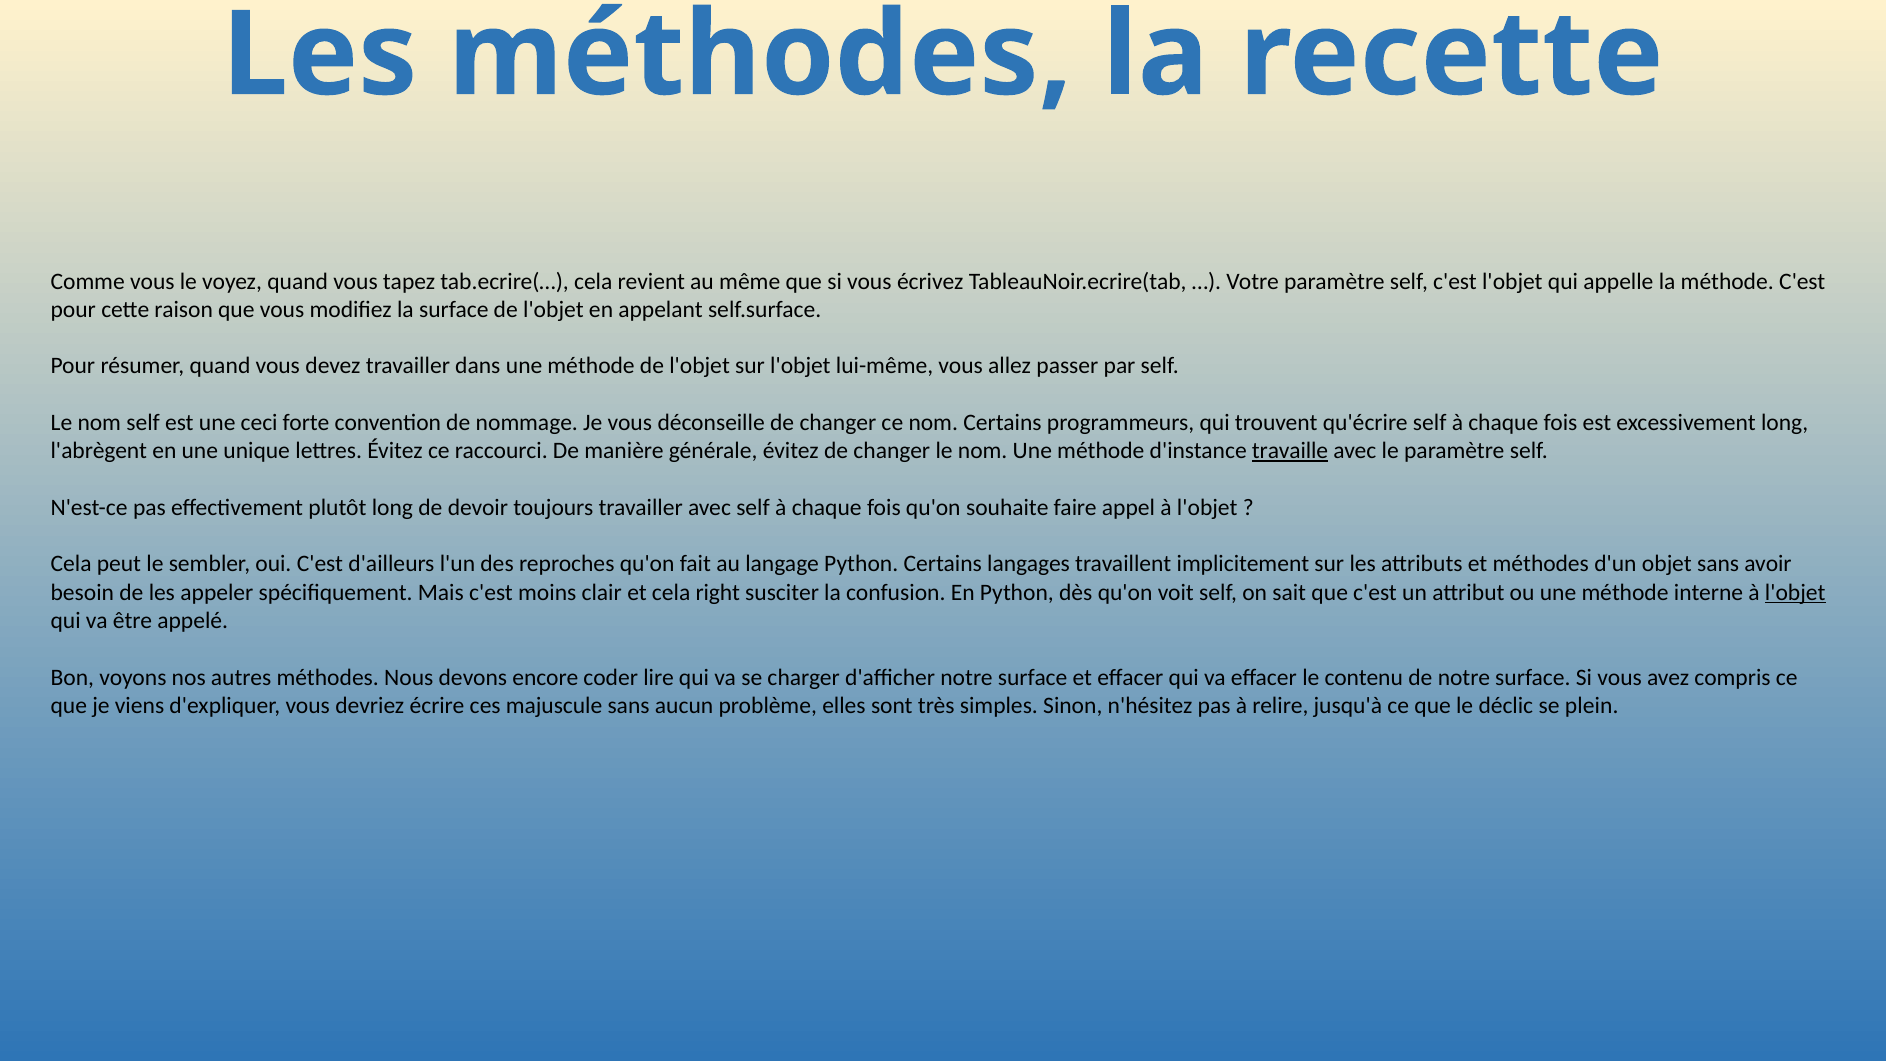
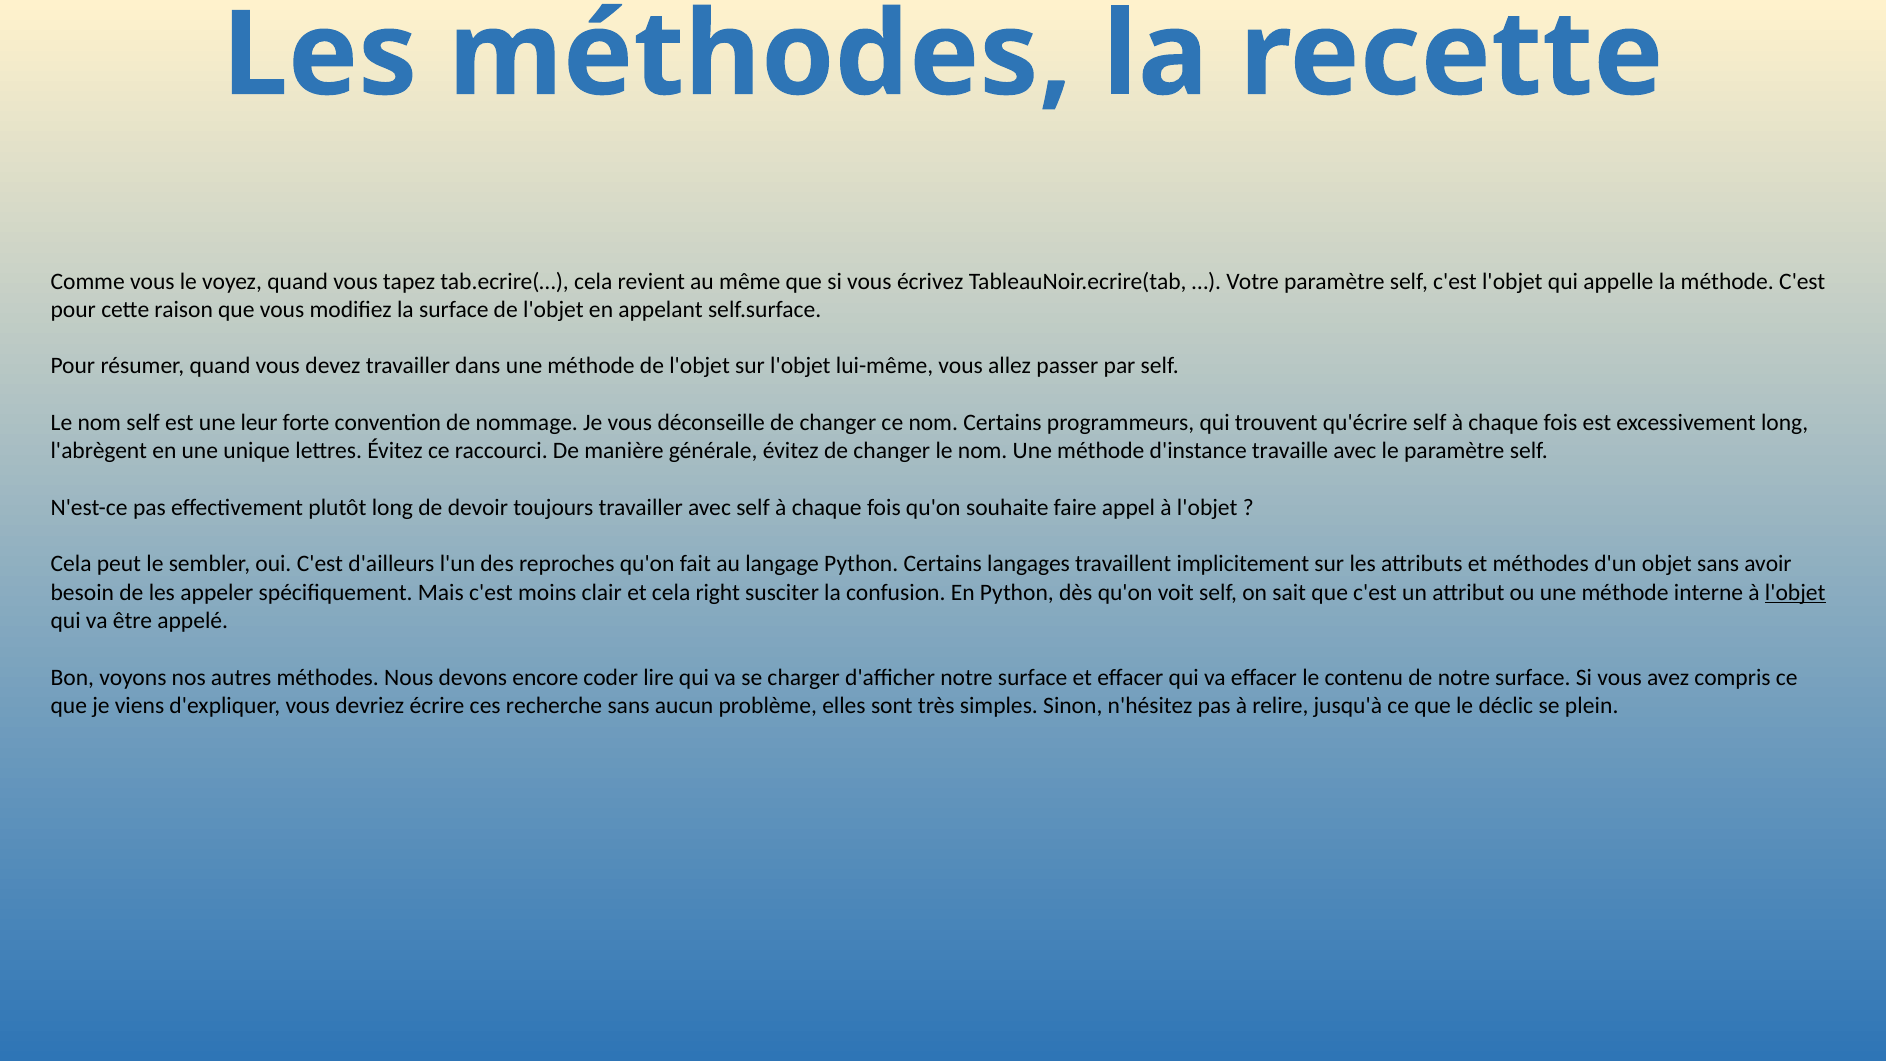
ceci: ceci -> leur (259, 423)
travaille underline: present -> none (1290, 451)
majuscule: majuscule -> recherche (554, 706)
